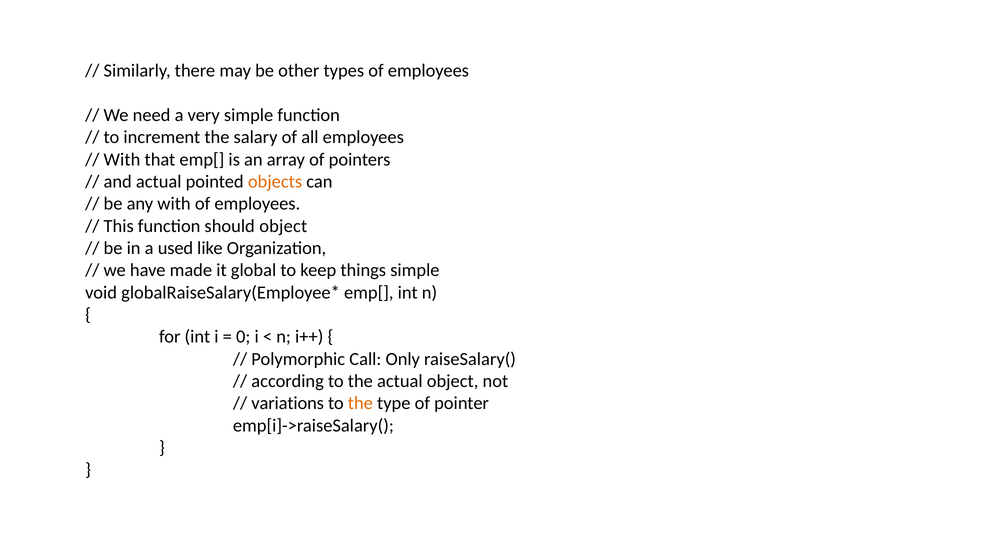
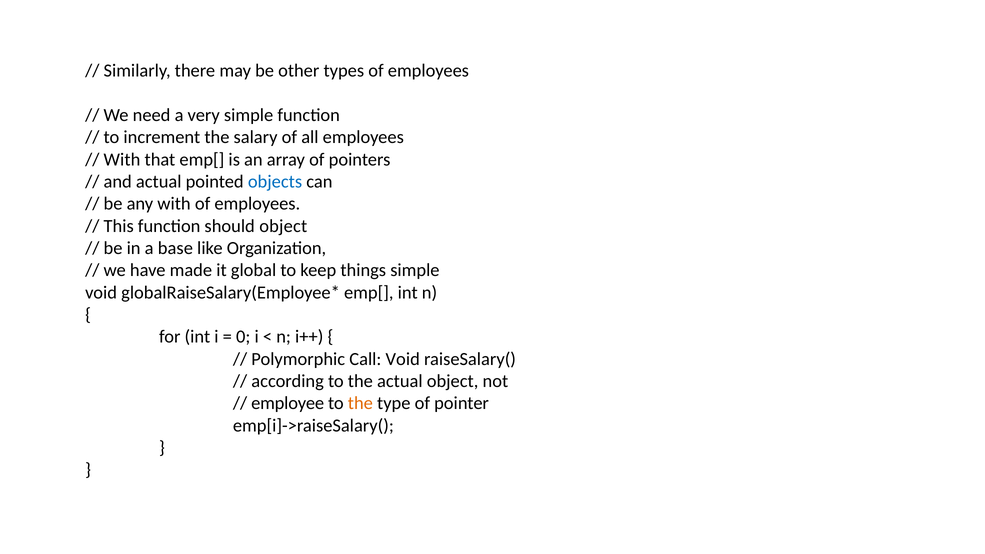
objects colour: orange -> blue (275, 182)
used: used -> base (175, 248)
Call Only: Only -> Void (403, 359)
variations: variations -> employee (288, 403)
